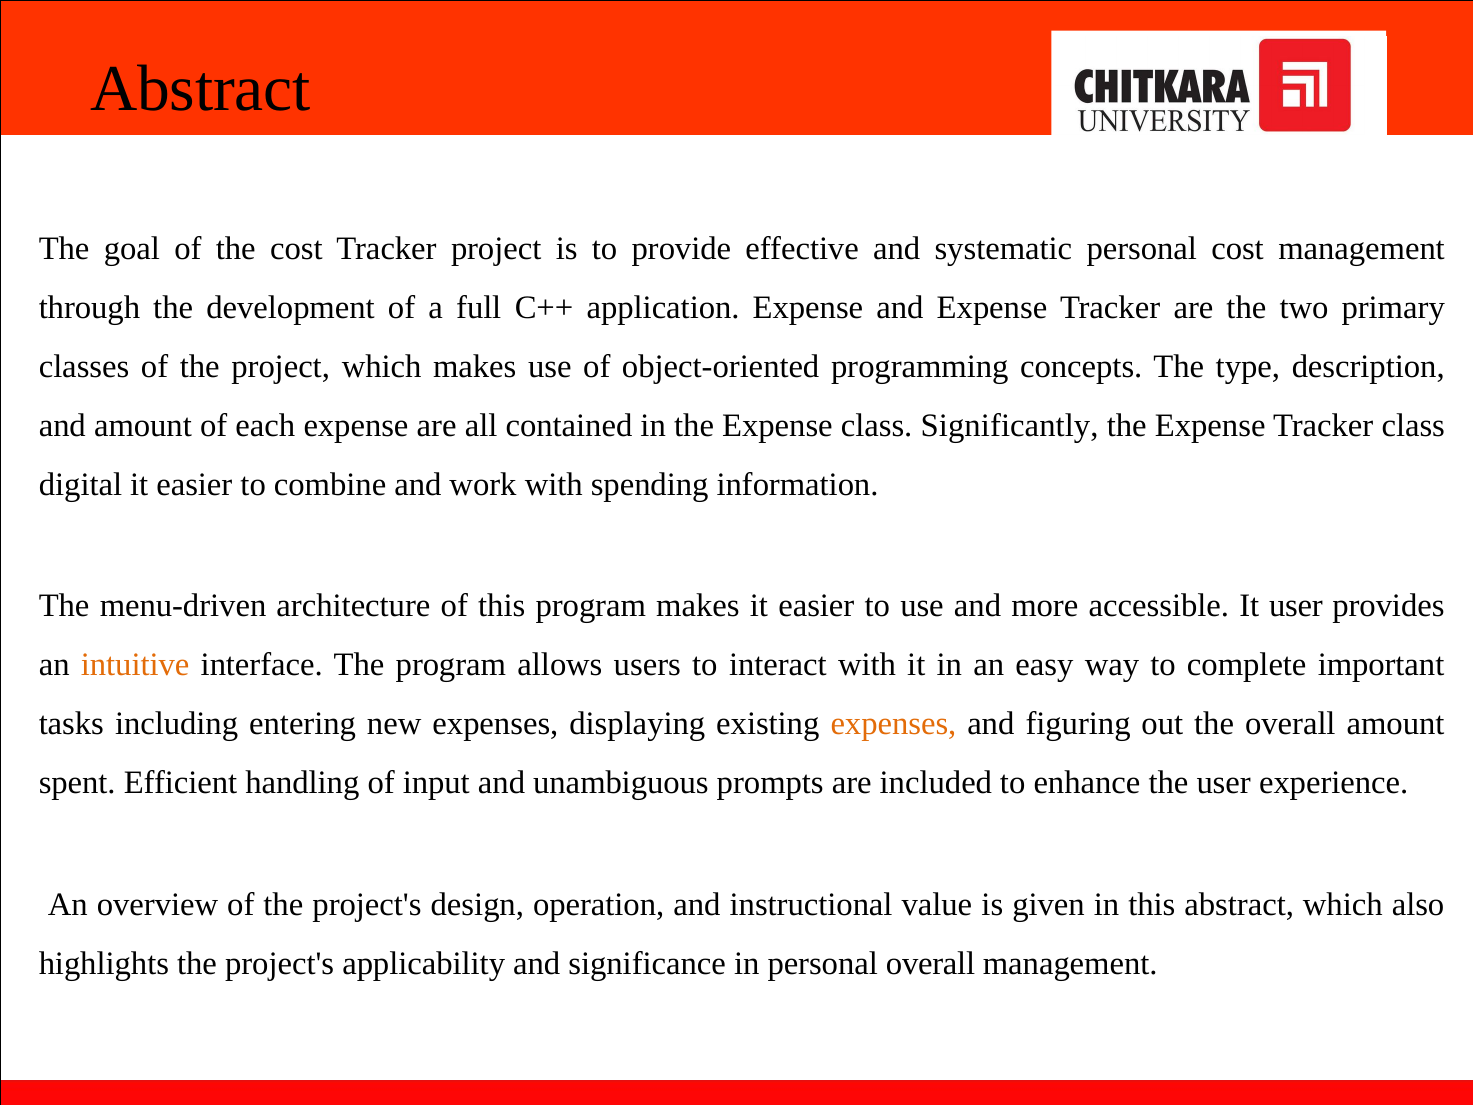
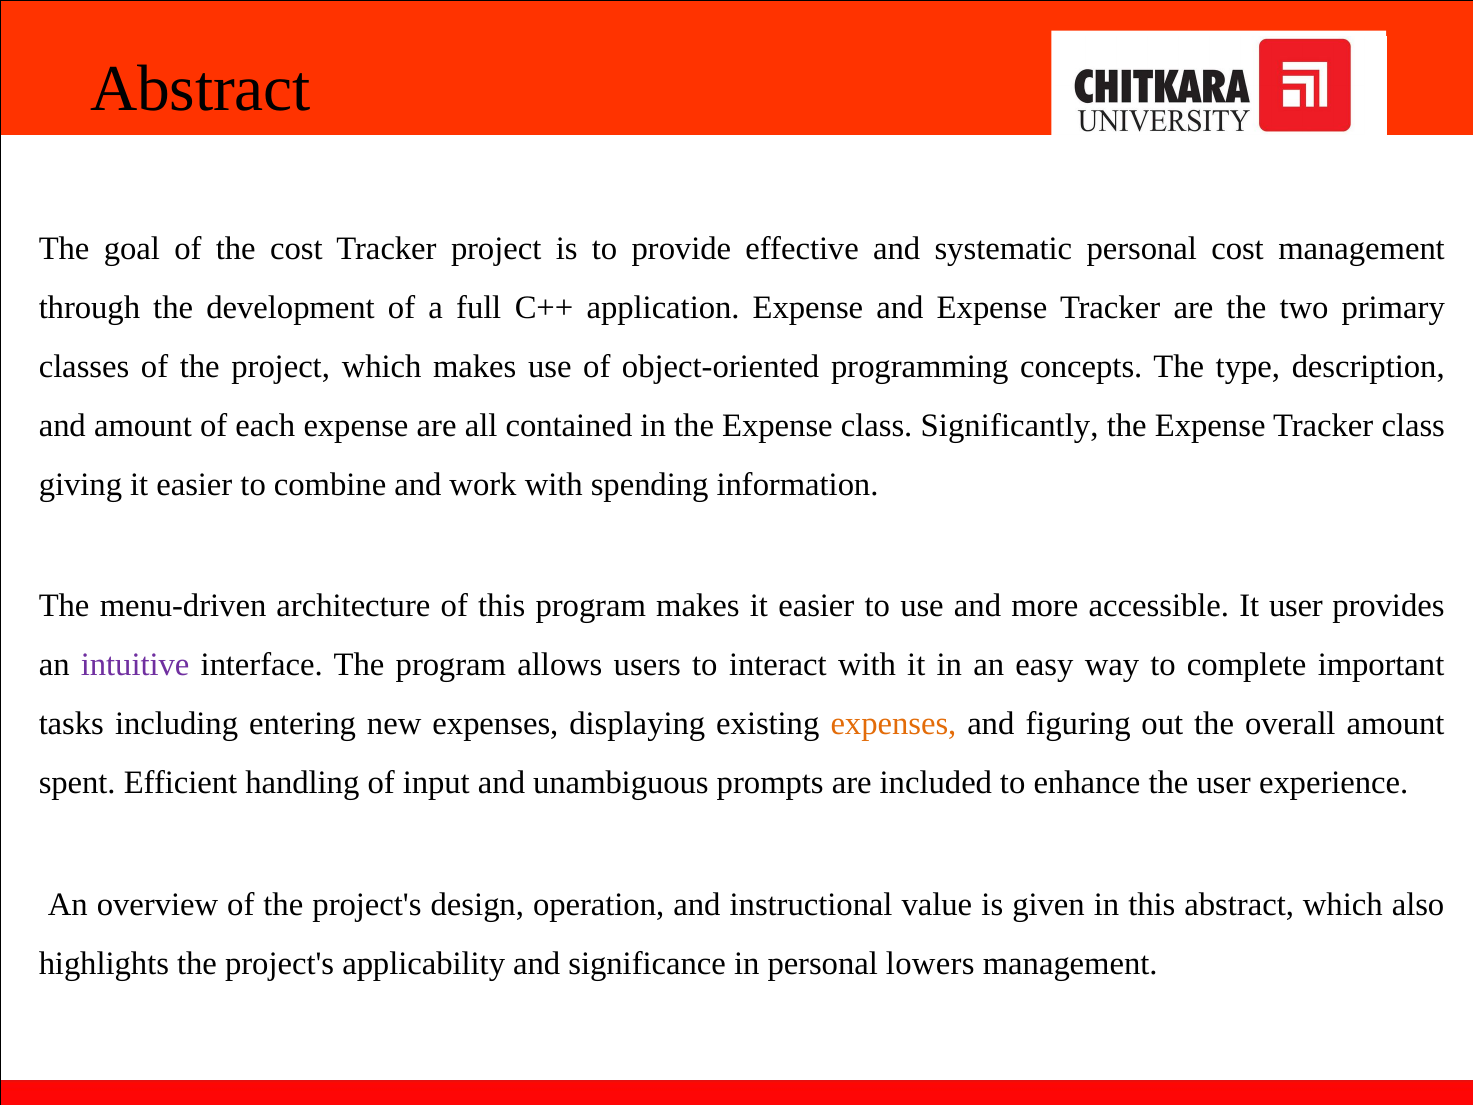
digital: digital -> giving (80, 484)
intuitive colour: orange -> purple (135, 665)
personal overall: overall -> lowers (930, 963)
